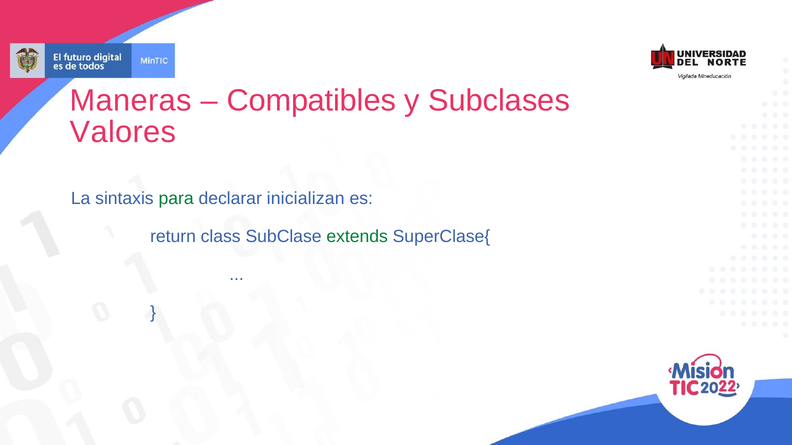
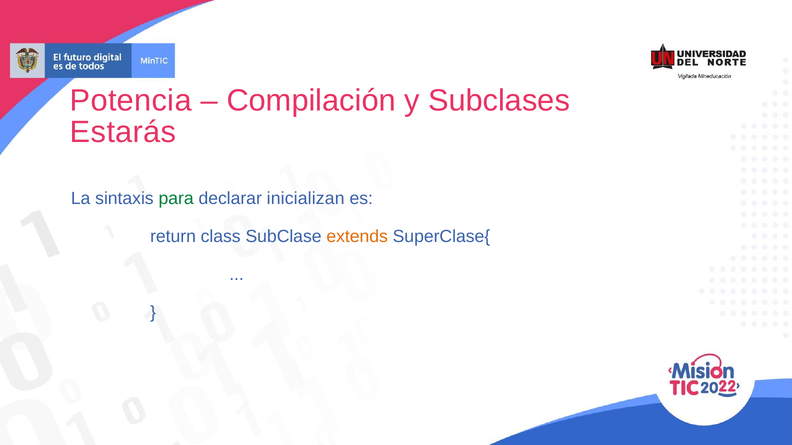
Maneras: Maneras -> Potencia (131, 101)
Compatibles: Compatibles -> Compilación (311, 101)
Valores: Valores -> Estarás (123, 132)
extends colour: green -> orange (357, 237)
